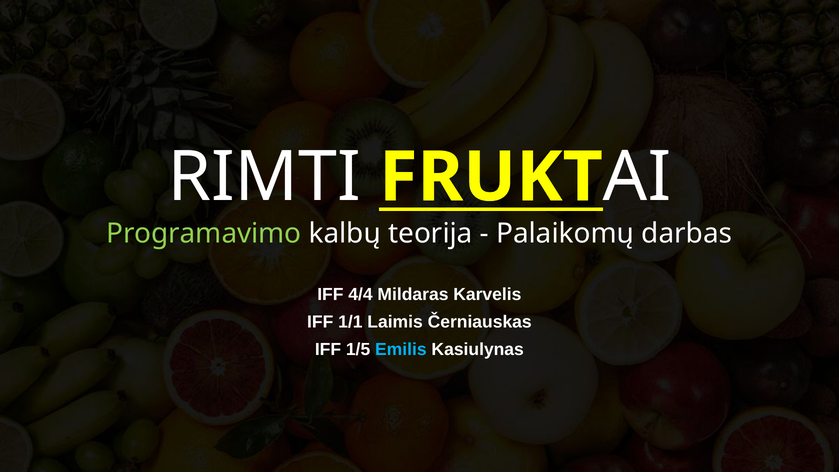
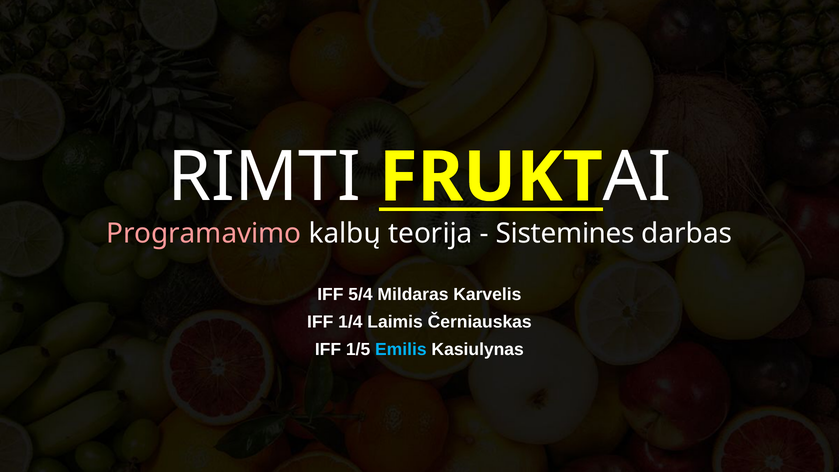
Programavimo colour: light green -> pink (204, 233)
Palaikomų: Palaikomų -> Sistemines (565, 233)
4/4: 4/4 -> 5/4 (360, 294)
1/1: 1/1 -> 1/4 (350, 322)
